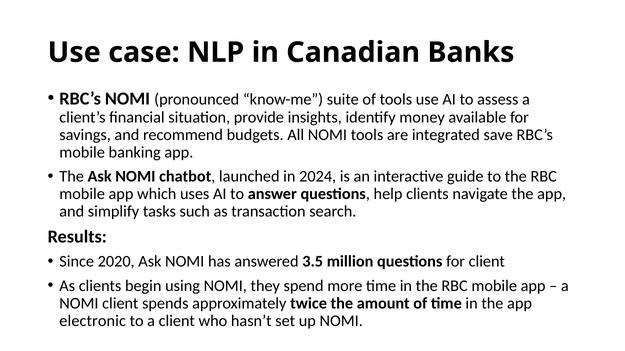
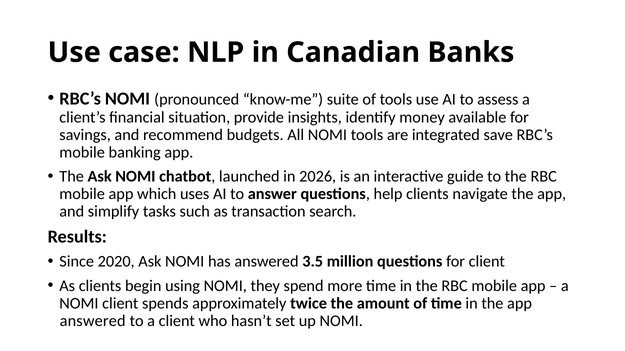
2024: 2024 -> 2026 (318, 177)
electronic: electronic -> answered (93, 321)
